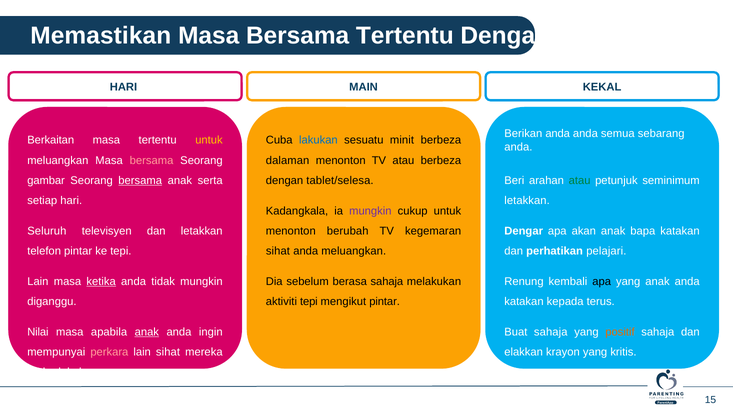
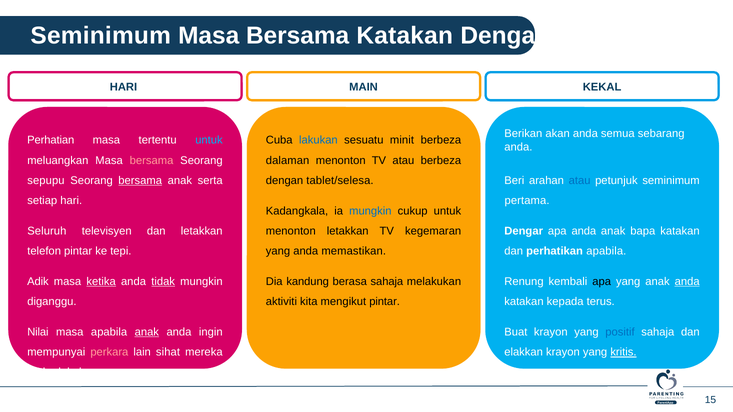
Memastikan: Memastikan -> Seminimum (101, 36)
Bersama Tertentu: Tertentu -> Katakan (405, 36)
Berikan anda: anda -> akan (558, 134)
Berkaitan: Berkaitan -> Perhatian (51, 140)
untuk colour: yellow -> light blue (209, 140)
gambar: gambar -> sepupu (46, 181)
atau colour: green -> blue (580, 181)
letakkan: letakkan -> pertama (527, 201)
mungkin colour: purple -> blue (370, 211)
menonton berubah: berubah -> letakkan (348, 231)
apa akan: akan -> anda (584, 231)
sihat: sihat -> yang (278, 251)
anda meluangkan: meluangkan -> memastikan (354, 251)
perhatikan pelajari: pelajari -> apabila (606, 251)
Lain: Lain -> Adik (38, 282)
tidak underline: none -> present (163, 282)
sebelum: sebelum -> kandung (308, 282)
anda underline: none -> present (687, 282)
aktiviti tepi: tepi -> kita (309, 302)
Buat sahaja: sahaja -> krayon (551, 332)
positif colour: orange -> blue (620, 332)
kritis underline: none -> present (623, 352)
